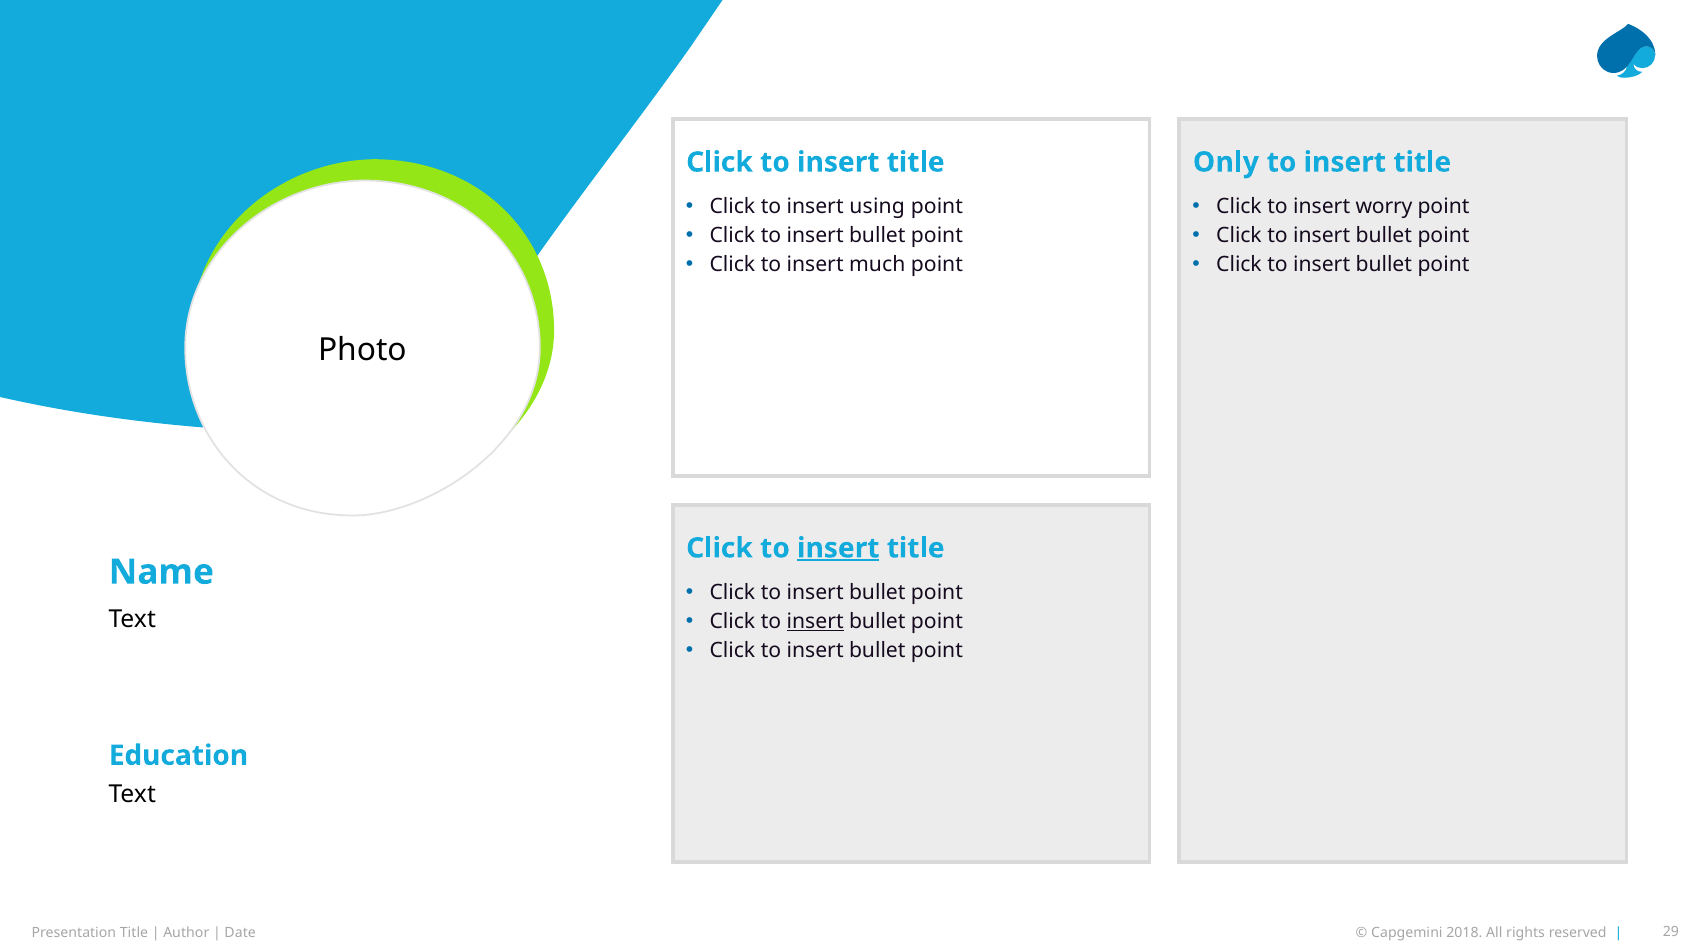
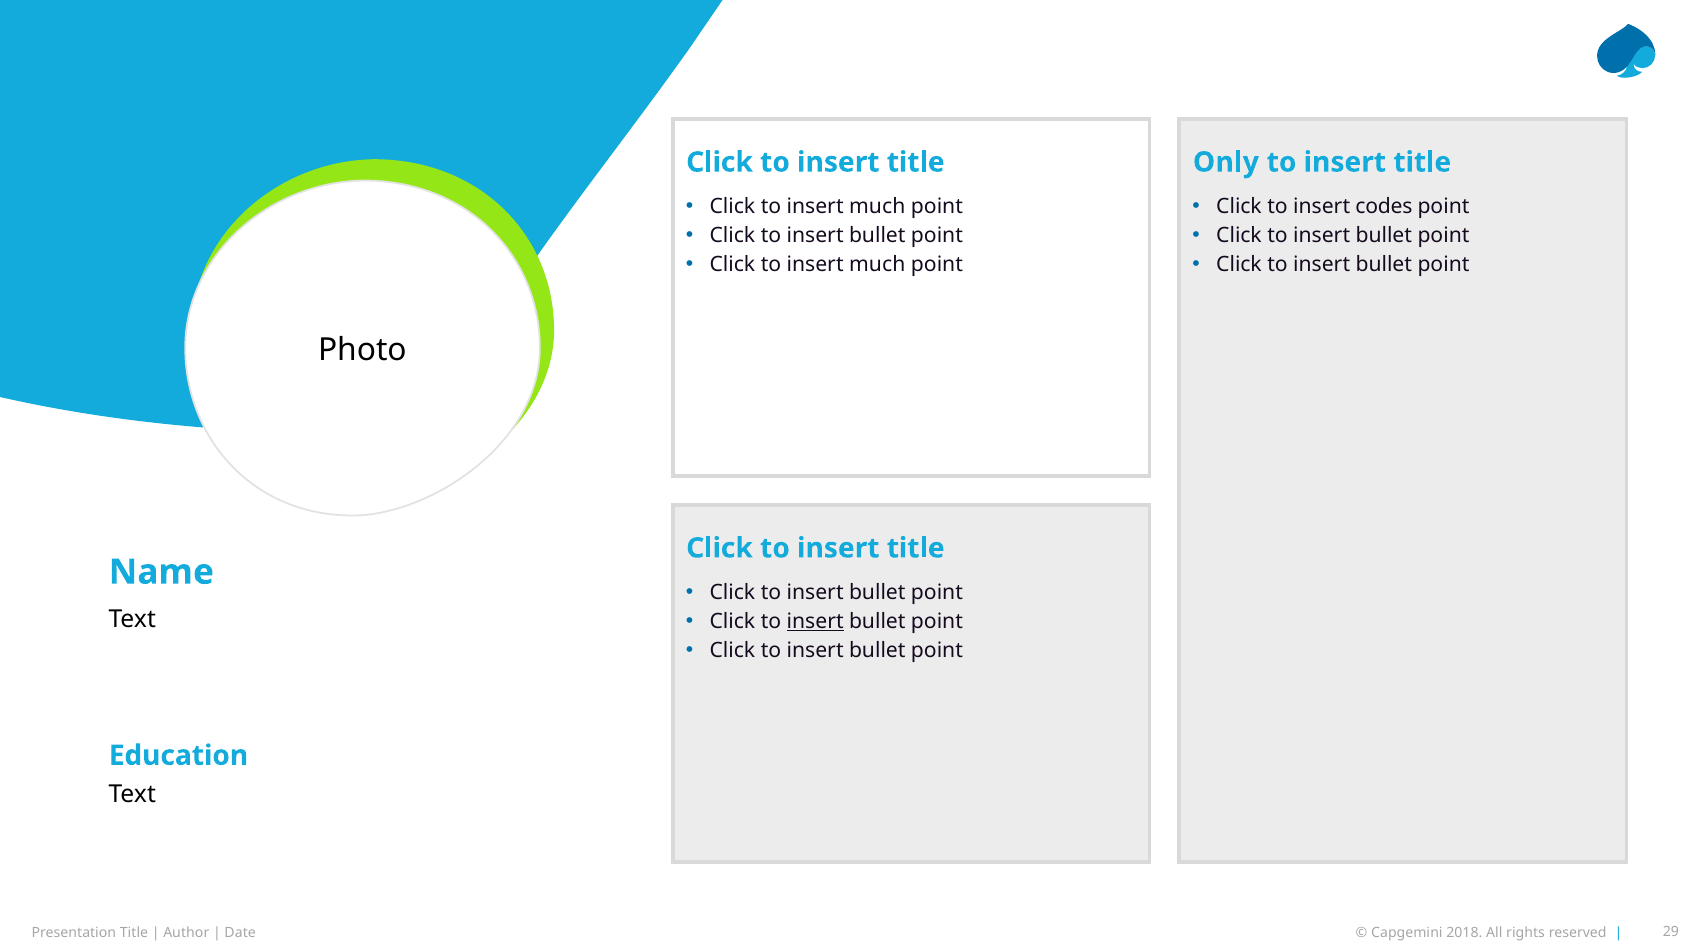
using: using -> much (877, 207)
worry: worry -> codes (1384, 207)
insert underline: present -> none (838, 548)
